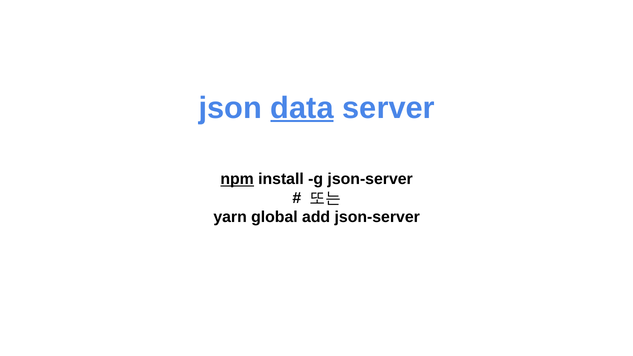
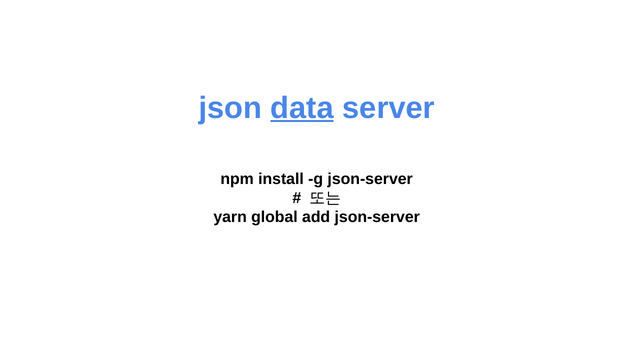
npm underline: present -> none (237, 179)
